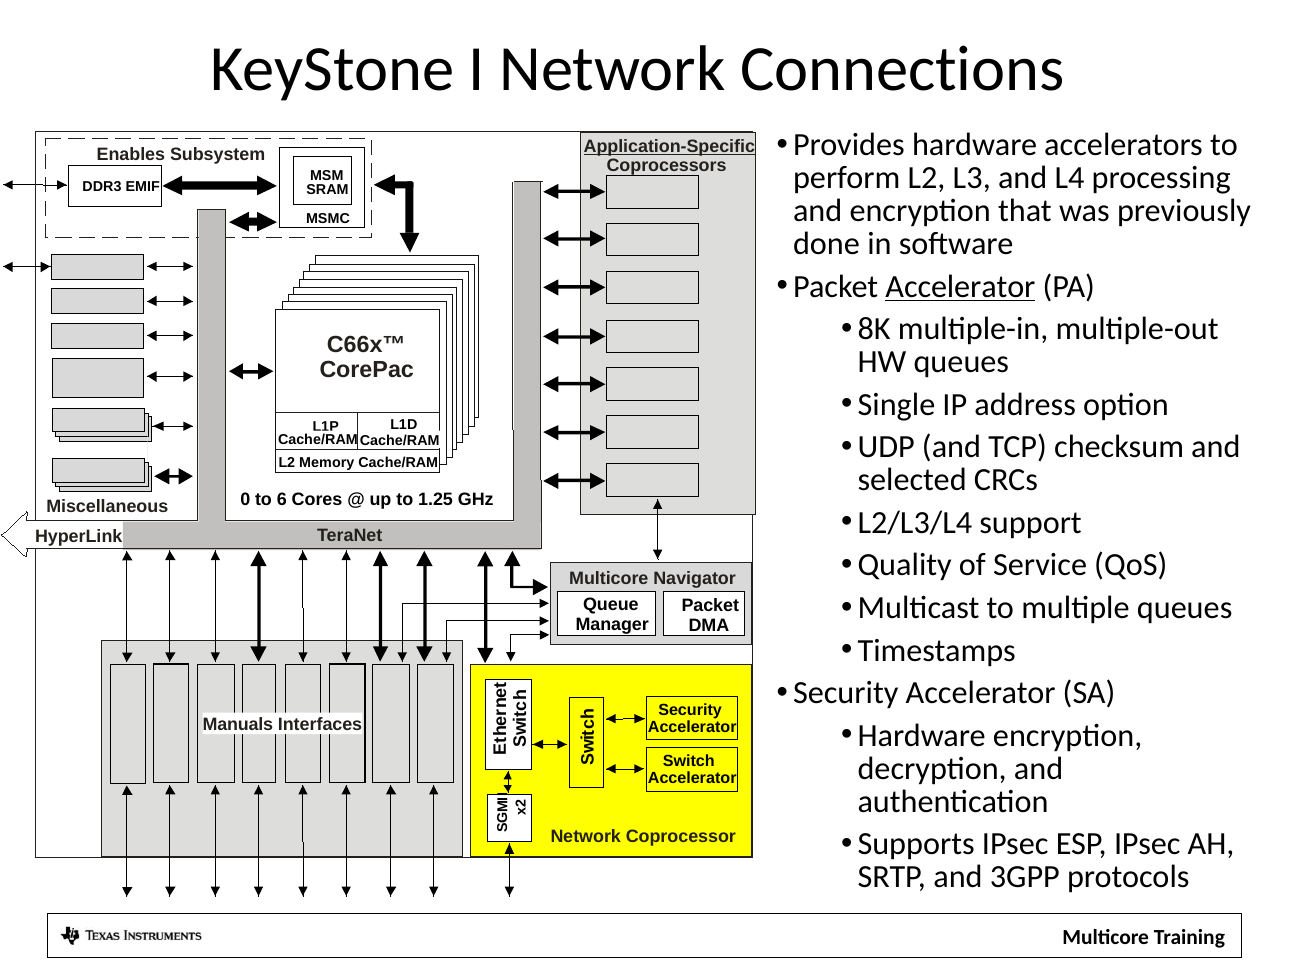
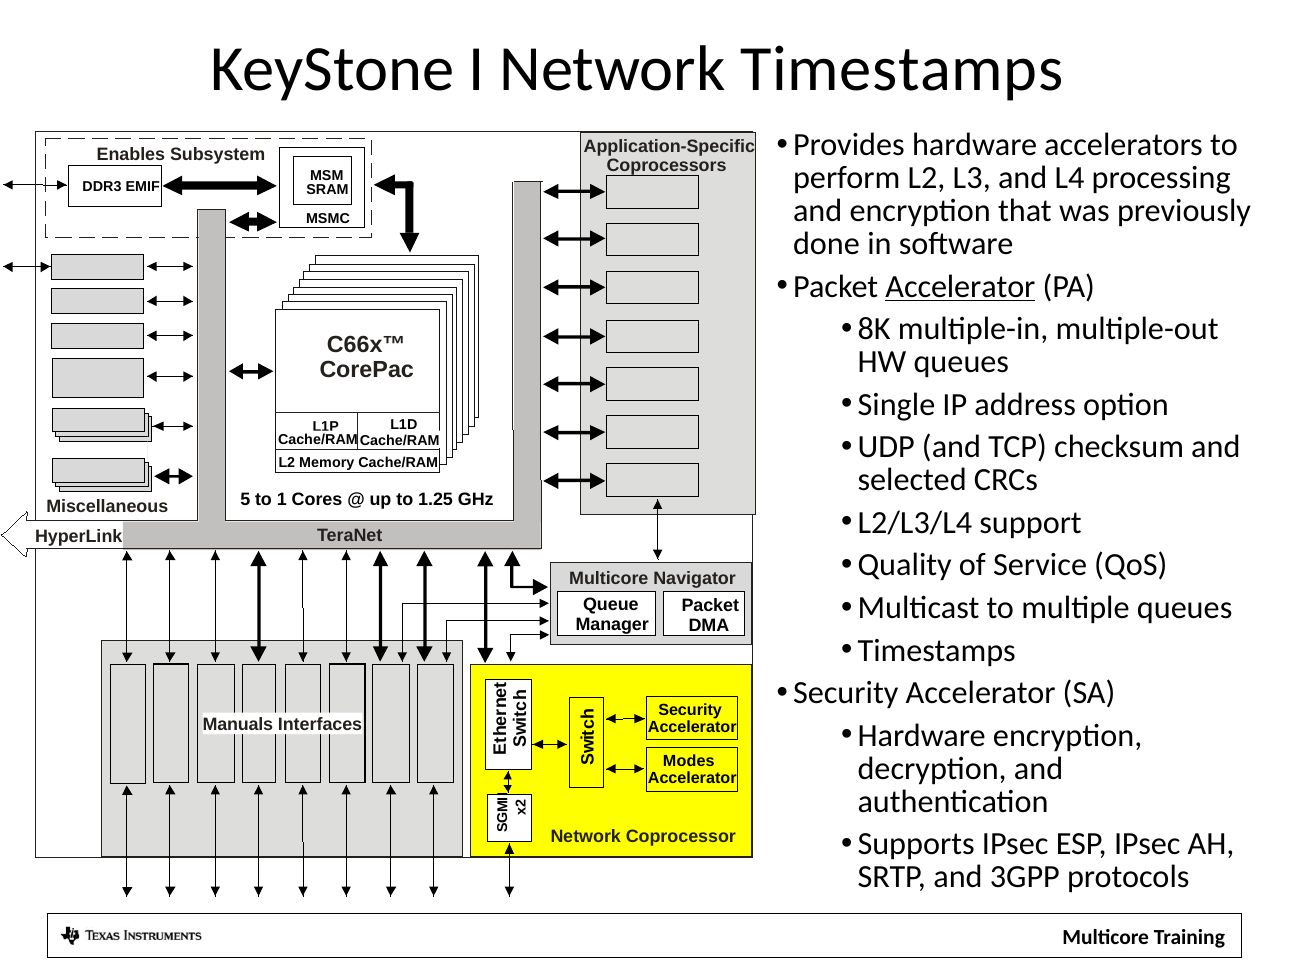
Network Connections: Connections -> Timestamps (902, 69)
Application-Specific underline: present -> none (669, 147)
0: 0 -> 5 (245, 500)
6: 6 -> 1 (282, 500)
Switch: Switch -> Modes (689, 761)
